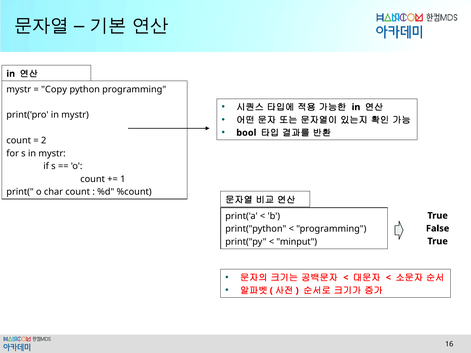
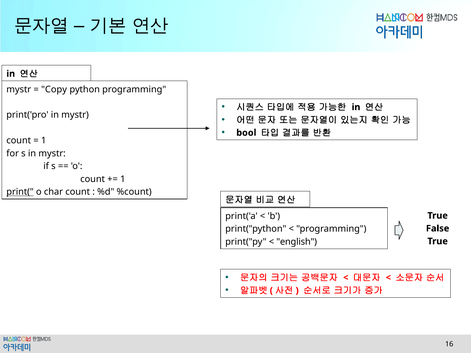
2: 2 -> 1 (44, 141)
print( underline: none -> present (20, 192)
minput: minput -> english (297, 242)
